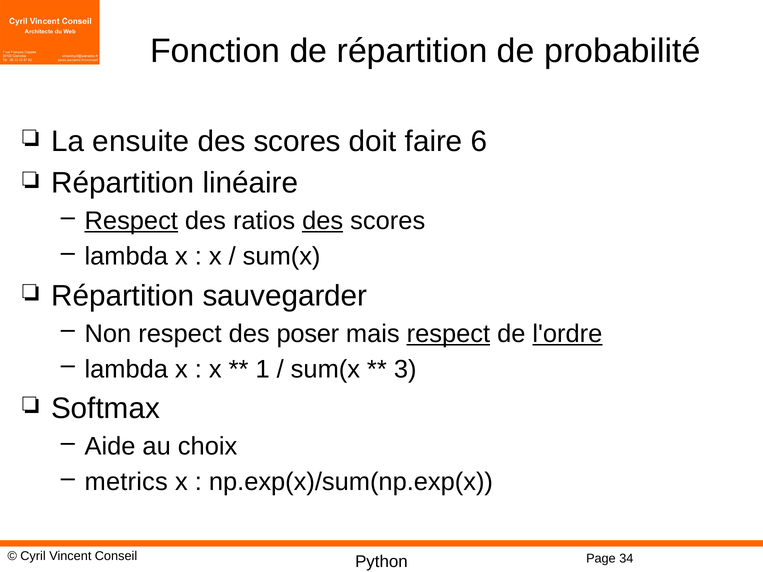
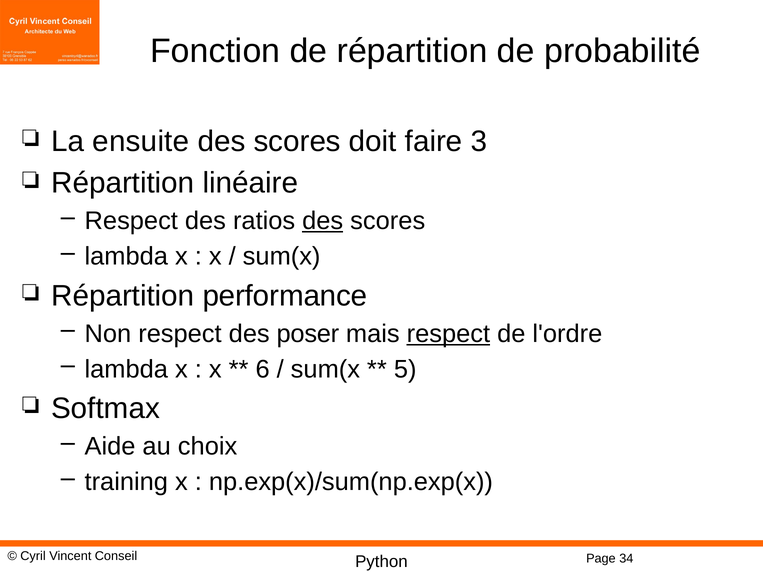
6: 6 -> 3 (479, 142)
Respect underline: present -> none (131, 221)
sauvegarder: sauvegarder -> performance (285, 296)
l'ordre underline: present -> none (567, 334)
1: 1 -> 6 (263, 369)
3: 3 -> 5 (405, 369)
metrics: metrics -> training (126, 482)
